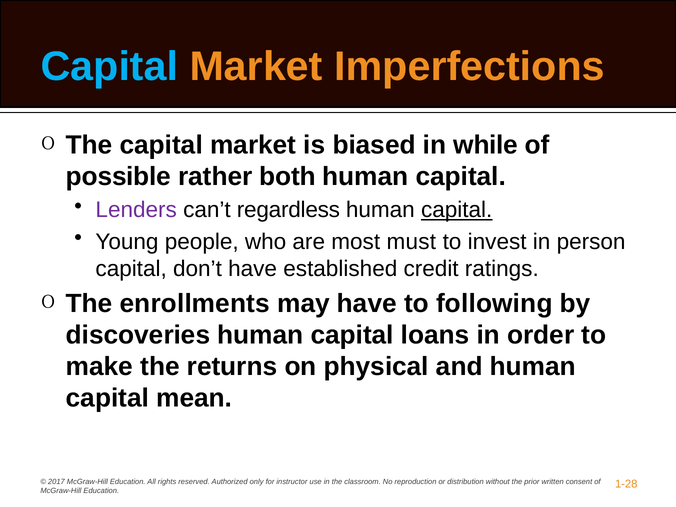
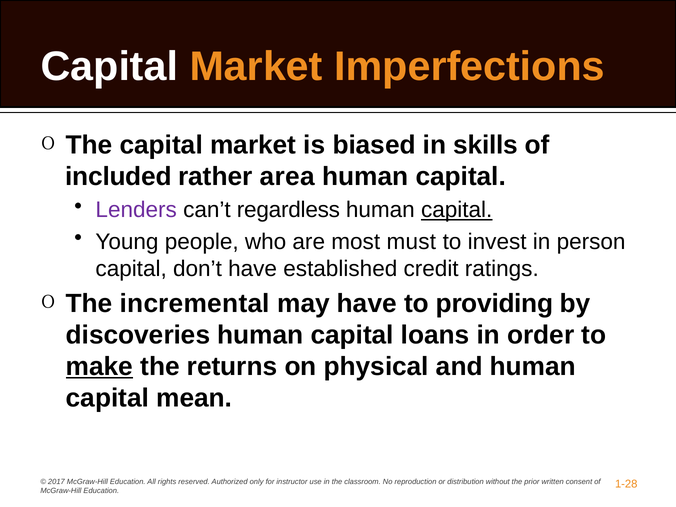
Capital colour: light blue -> white (109, 67)
while: while -> skills (486, 145)
possible: possible -> included (118, 177)
both: both -> area (287, 177)
enrollments: enrollments -> incremental (195, 303)
following: following -> providing (494, 303)
make underline: none -> present (100, 367)
